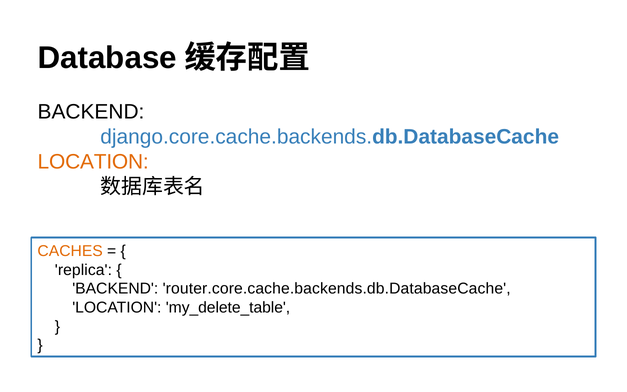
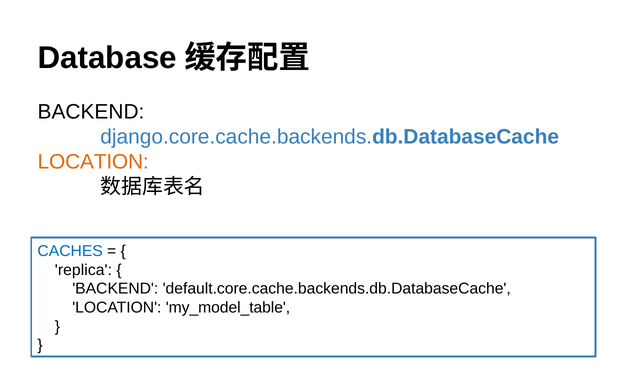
CACHES colour: orange -> blue (70, 251)
router.core.cache.backends.db.DatabaseCache: router.core.cache.backends.db.DatabaseCache -> default.core.cache.backends.db.DatabaseCache (337, 289)
my_delete_table: my_delete_table -> my_model_table (228, 307)
